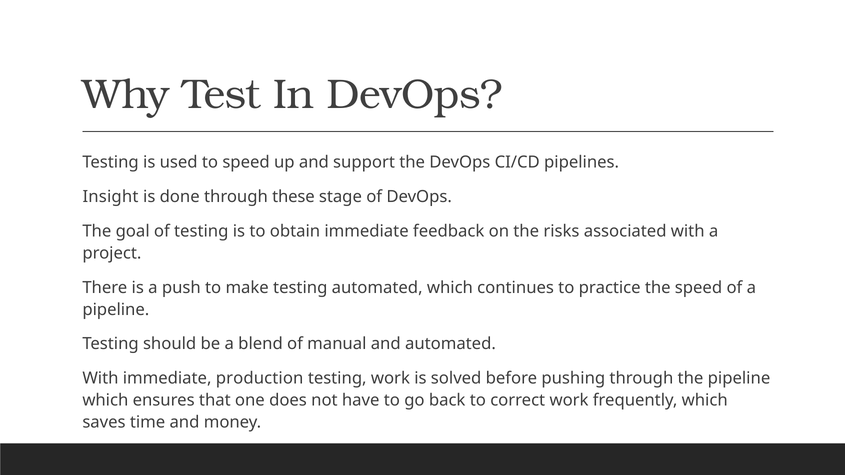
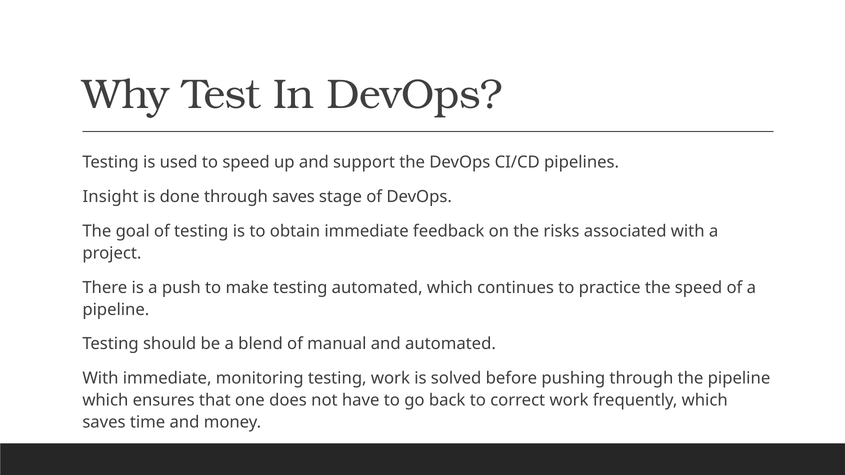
through these: these -> saves (293, 197)
production: production -> monitoring (260, 378)
